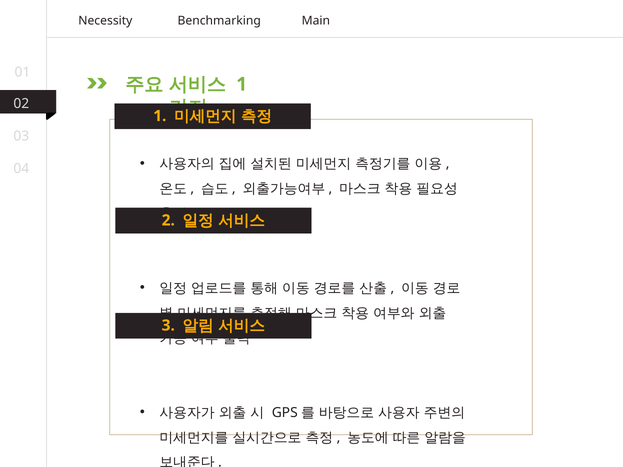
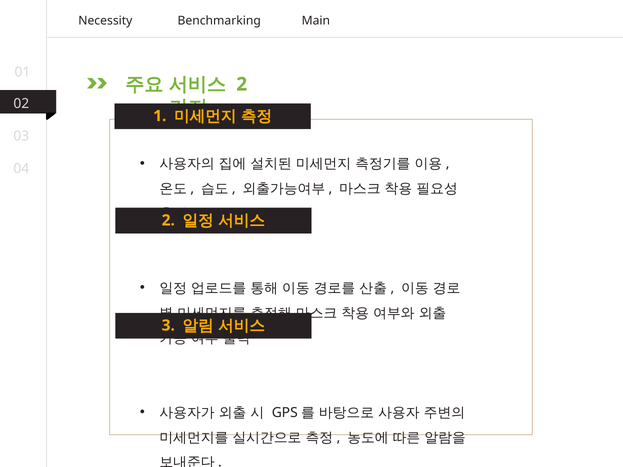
1: 1 -> 2 (242, 84)
